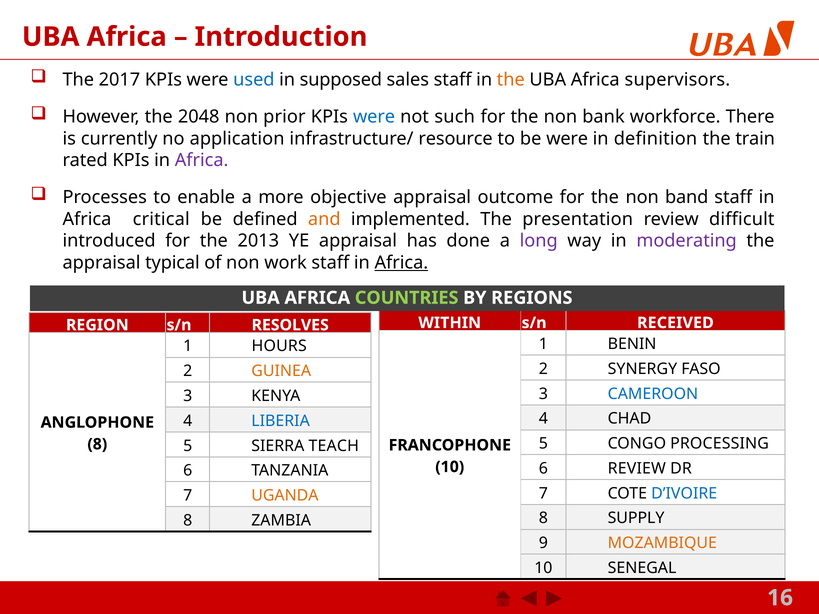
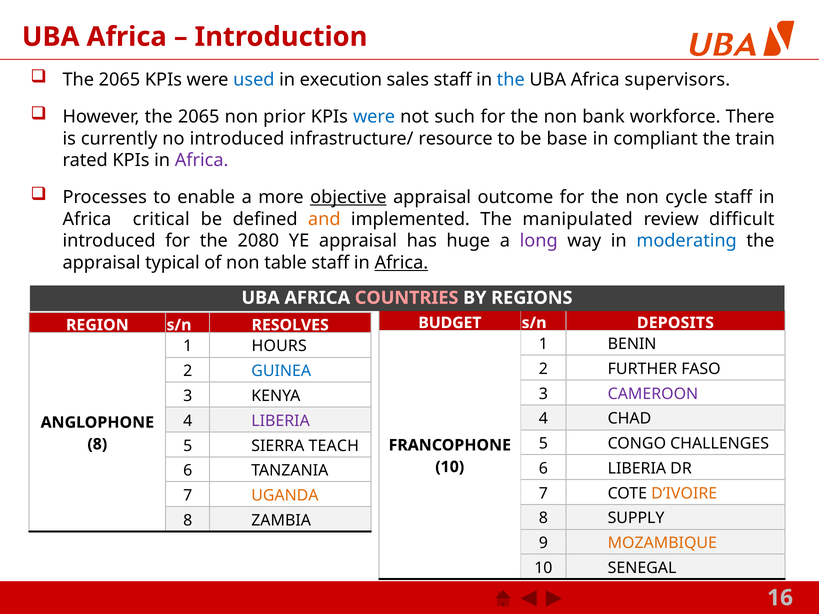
2017: 2017 -> 2065 (119, 80)
supposed: supposed -> execution (341, 80)
the colour: orange -> blue (511, 80)
However the 2048: 2048 -> 2065 (199, 117)
no application: application -> introduced (237, 139)
be were: were -> base (567, 139)
definition: definition -> compliant (656, 139)
objective underline: none -> present (348, 197)
band: band -> cycle (687, 197)
presentation: presentation -> manipulated (578, 219)
2013: 2013 -> 2080 (258, 241)
done: done -> huge (468, 241)
moderating colour: purple -> blue (687, 241)
work: work -> table (286, 263)
COUNTRIES colour: light green -> pink (407, 298)
WITHIN: WITHIN -> BUDGET (450, 323)
RECEIVED: RECEIVED -> DEPOSITS (675, 323)
SYNERGY: SYNERGY -> FURTHER (642, 369)
GUINEA colour: orange -> blue (281, 371)
CAMEROON colour: blue -> purple (653, 394)
LIBERIA colour: blue -> purple (281, 421)
PROCESSING: PROCESSING -> CHALLENGES (720, 444)
6 REVIEW: REVIEW -> LIBERIA (637, 469)
D’IVOIRE colour: blue -> orange (684, 494)
